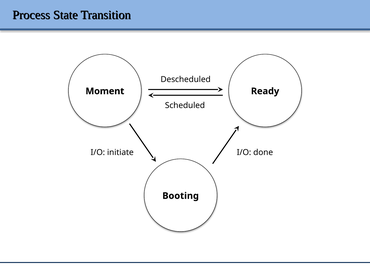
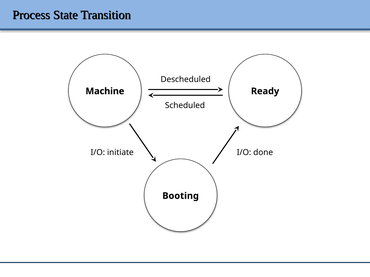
Moment: Moment -> Machine (105, 91)
